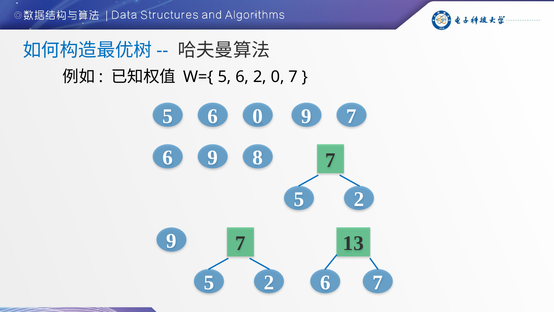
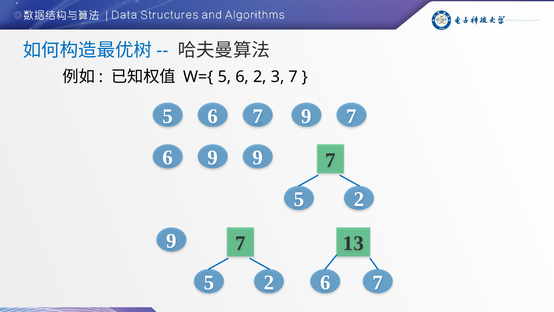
2 0: 0 -> 3 (278, 77)
5 6 0: 0 -> 7 (258, 116)
9 8: 8 -> 9 (258, 158)
